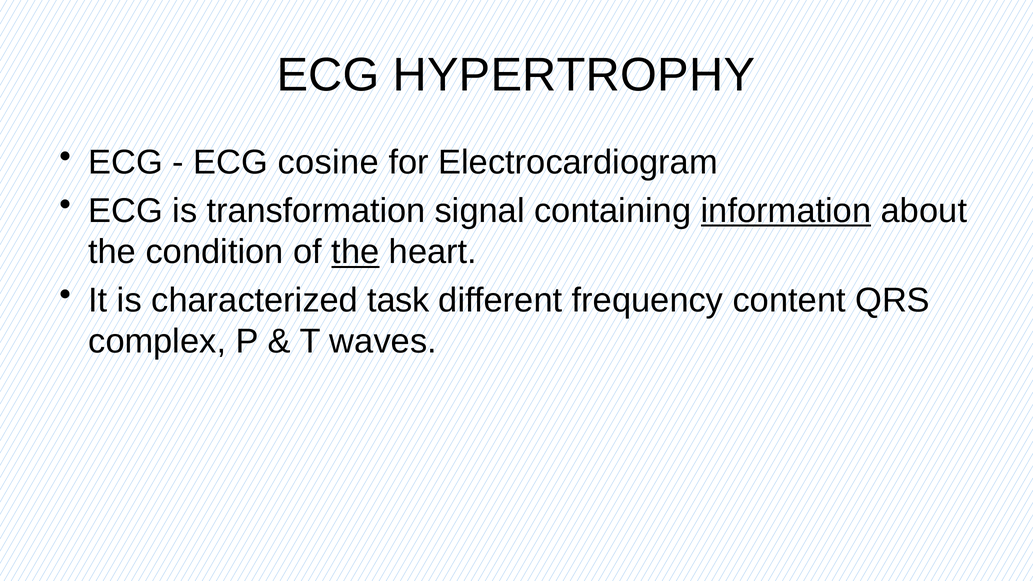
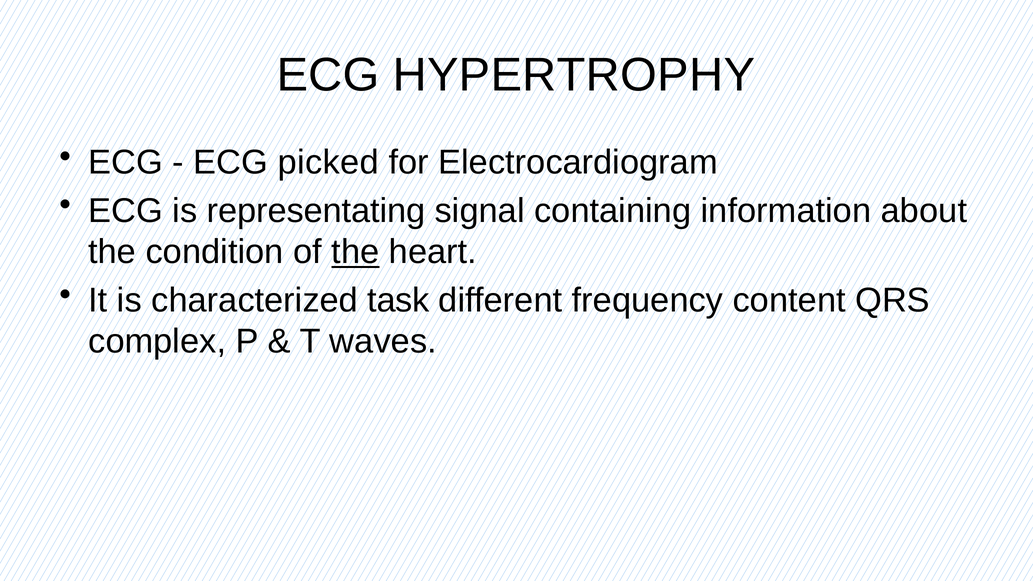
cosine: cosine -> picked (328, 162)
transformation: transformation -> representating (316, 211)
information underline: present -> none (786, 211)
